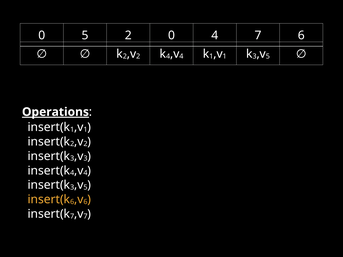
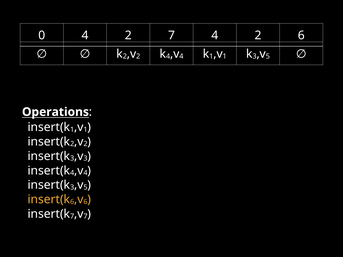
0 5: 5 -> 4 (85, 36)
2 0: 0 -> 7 (172, 36)
7: 7 -> 2 (258, 36)
Operations underline: present -> none (55, 112)
